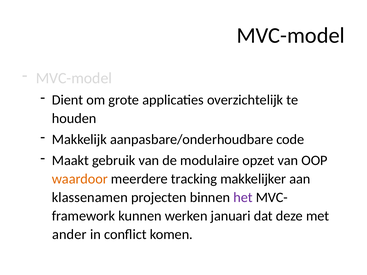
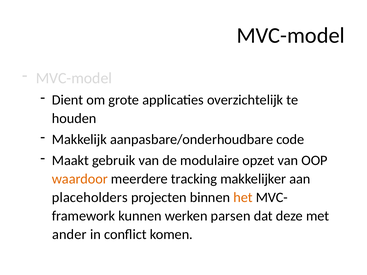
klassenamen: klassenamen -> placeholders (90, 198)
het colour: purple -> orange (243, 198)
januari: januari -> parsen (231, 216)
